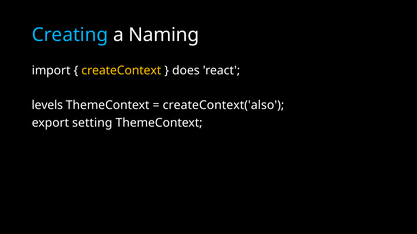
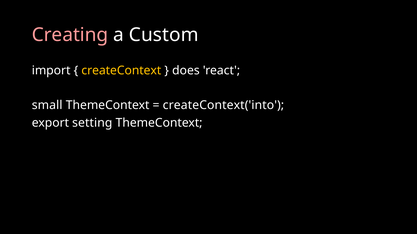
Creating colour: light blue -> pink (70, 35)
Naming: Naming -> Custom (164, 35)
levels: levels -> small (47, 105)
createContext('also: createContext('also -> createContext('into (223, 105)
